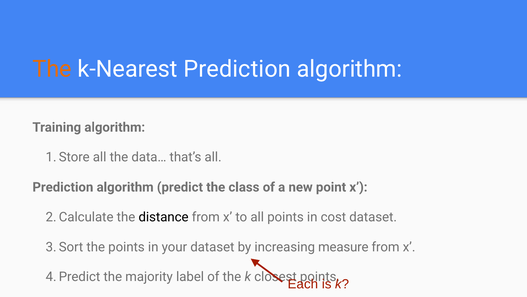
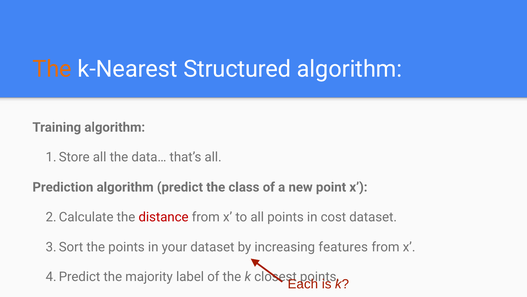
k-Nearest Prediction: Prediction -> Structured (237, 69)
distance colour: black -> red (164, 217)
measure: measure -> features (343, 247)
